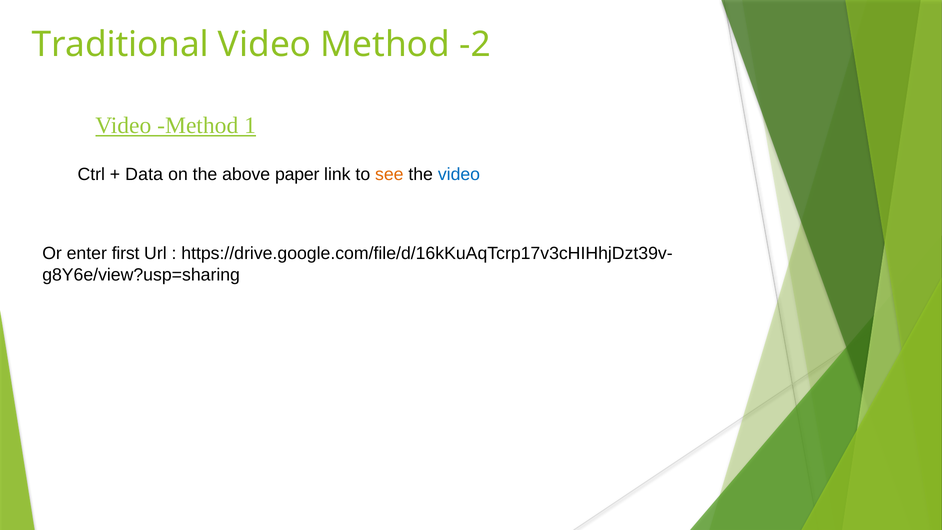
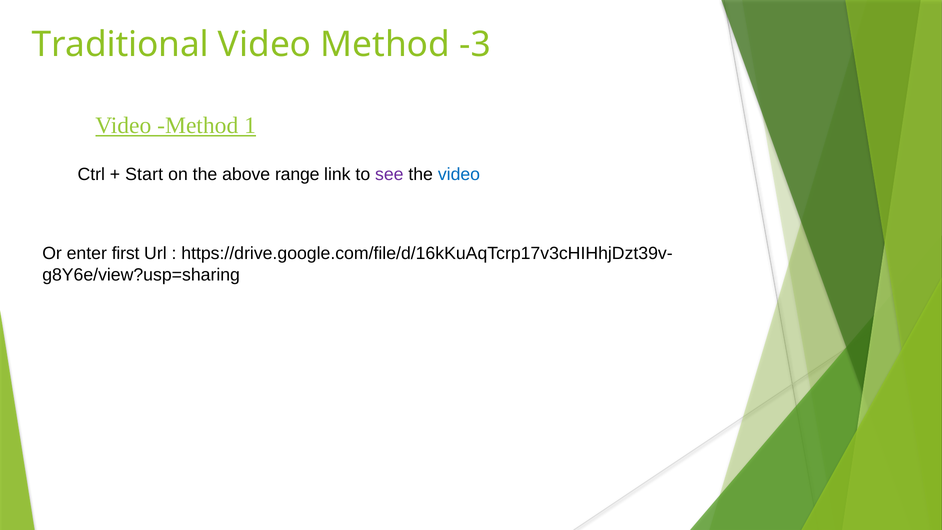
-2: -2 -> -3 (475, 45)
Data: Data -> Start (144, 174)
paper: paper -> range (297, 174)
see colour: orange -> purple (389, 174)
